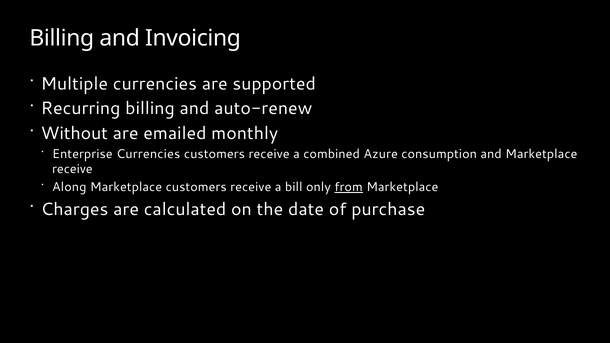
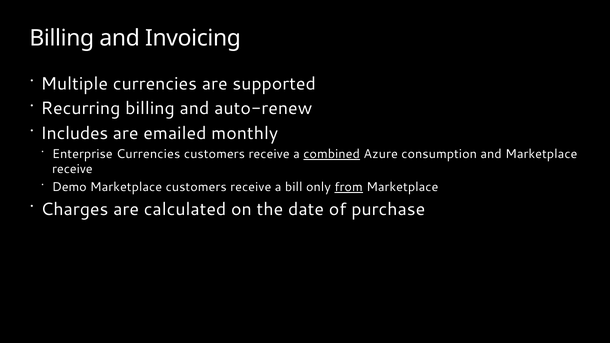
Without: Without -> Includes (74, 134)
combined underline: none -> present (332, 154)
Along: Along -> Demo (69, 187)
